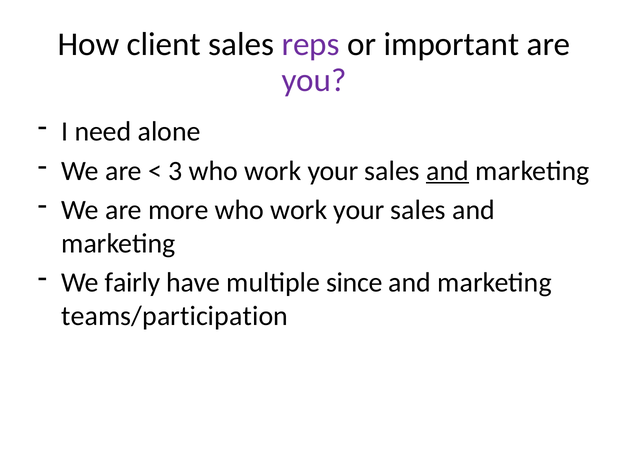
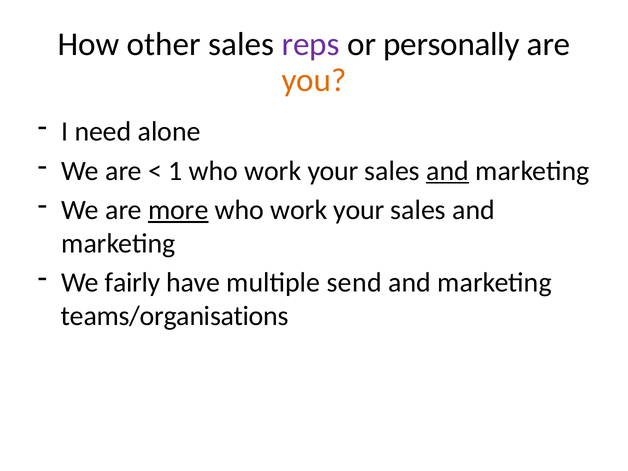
client: client -> other (164, 45)
important: important -> personally (452, 45)
you colour: purple -> orange (314, 80)
3: 3 -> 1 (175, 171)
more underline: none -> present (178, 210)
since: since -> send (354, 283)
teams/participation: teams/participation -> teams/organisations (175, 316)
